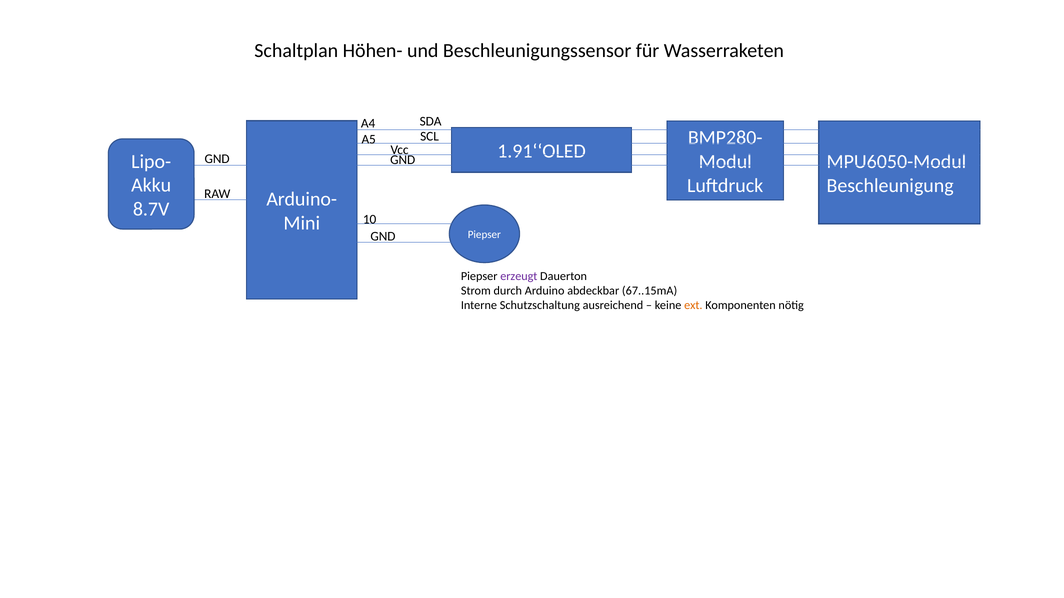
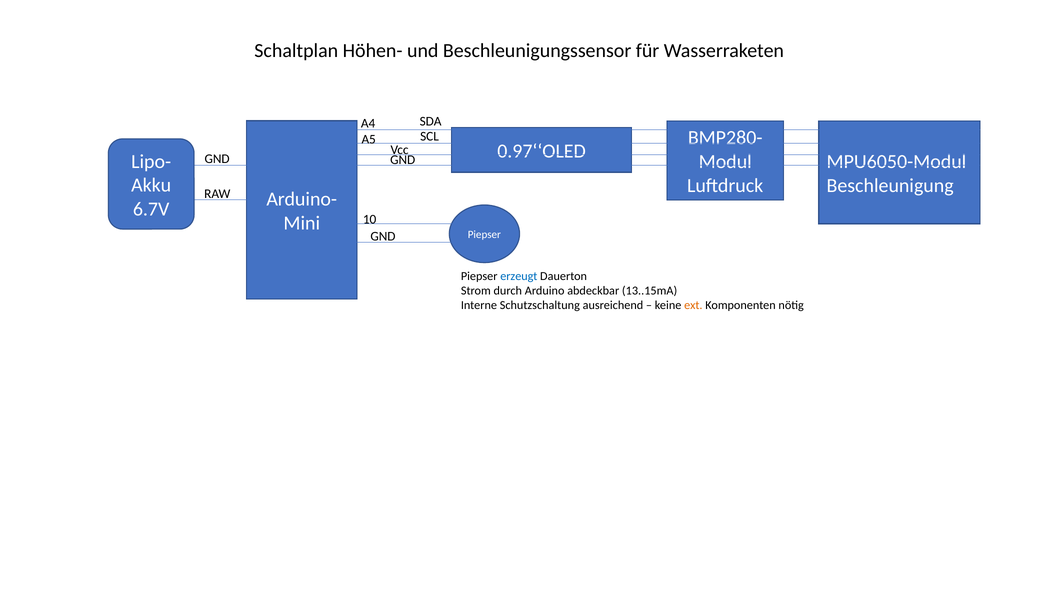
1.91‘‘OLED: 1.91‘‘OLED -> 0.97‘‘OLED (542, 152)
8.7V: 8.7V -> 6.7V (151, 209)
erzeugt colour: purple -> blue (519, 276)
67..15mA: 67..15mA -> 13..15mA (650, 291)
